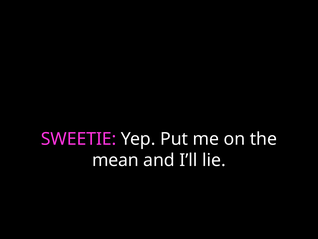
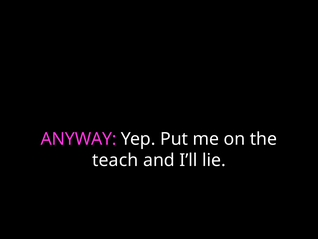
SWEETIE: SWEETIE -> ANYWAY (79, 139)
mean: mean -> teach (115, 160)
